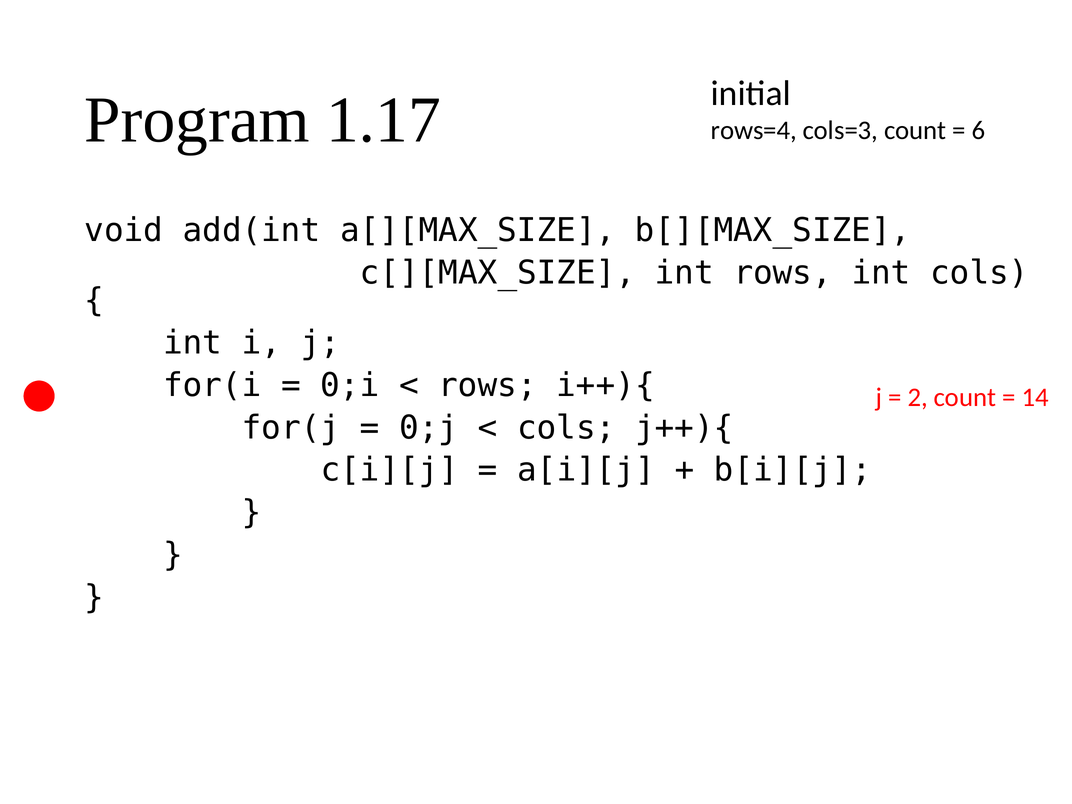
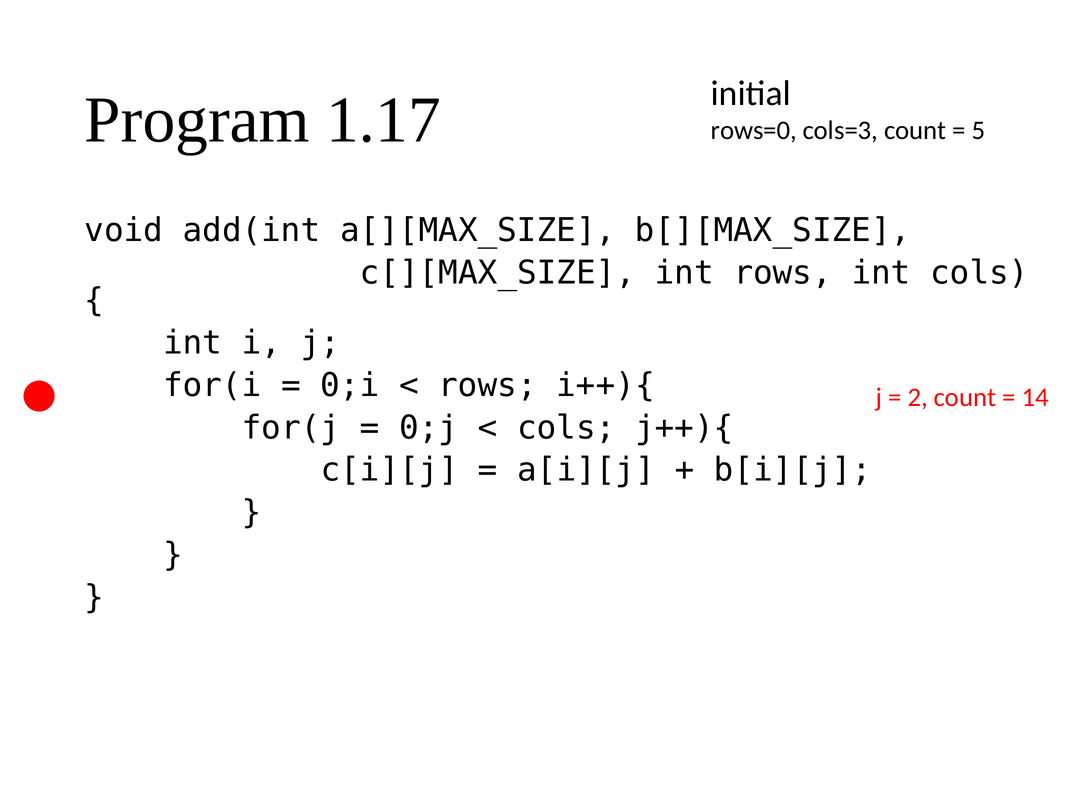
rows=4: rows=4 -> rows=0 (754, 130)
6: 6 -> 5 (978, 130)
